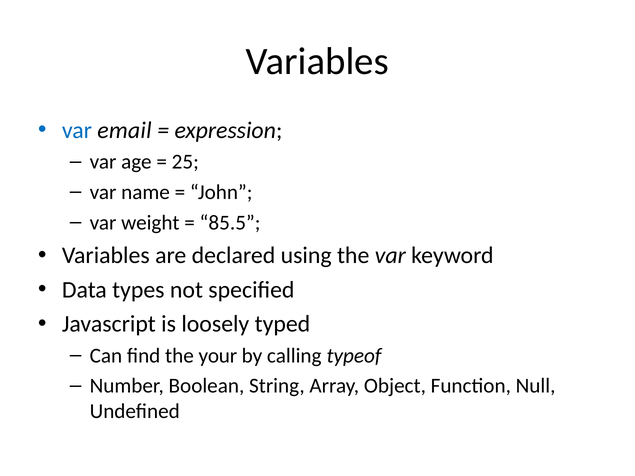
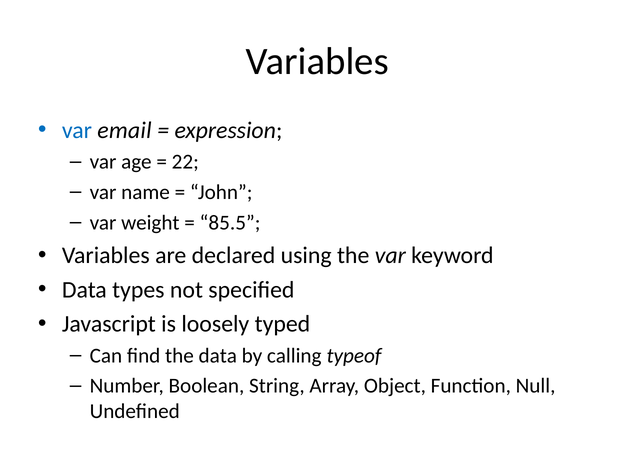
25: 25 -> 22 (185, 162)
the your: your -> data (218, 356)
